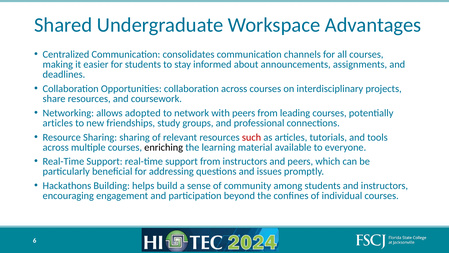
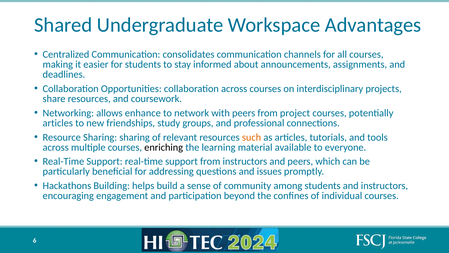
adopted: adopted -> enhance (143, 113)
leading: leading -> project (295, 113)
such colour: red -> orange (252, 137)
